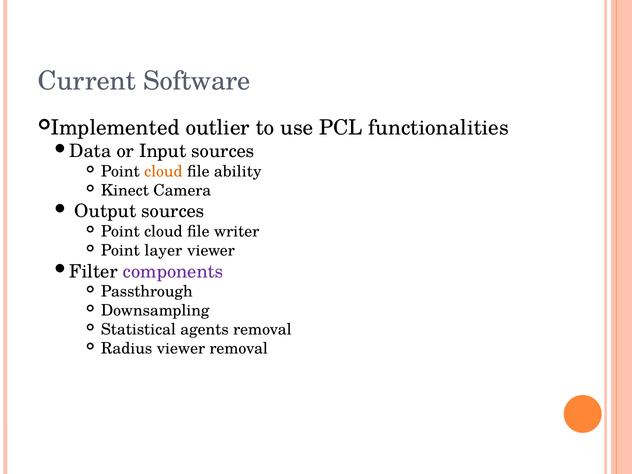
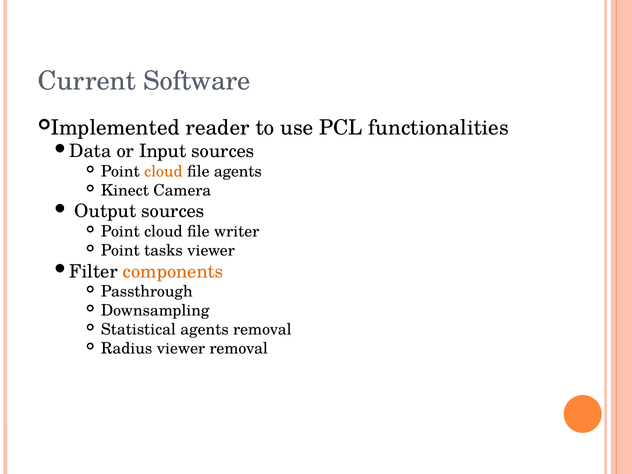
outlier: outlier -> reader (218, 128)
file ability: ability -> agents (238, 172)
layer: layer -> tasks (163, 251)
components colour: purple -> orange (173, 271)
